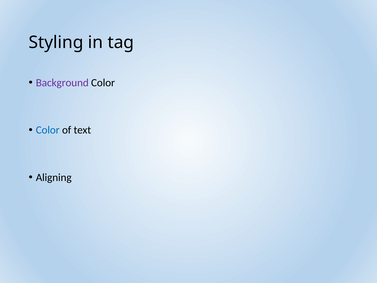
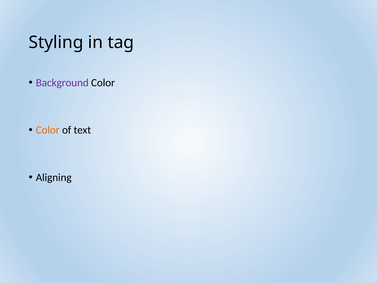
Color colour: blue -> orange (48, 130)
